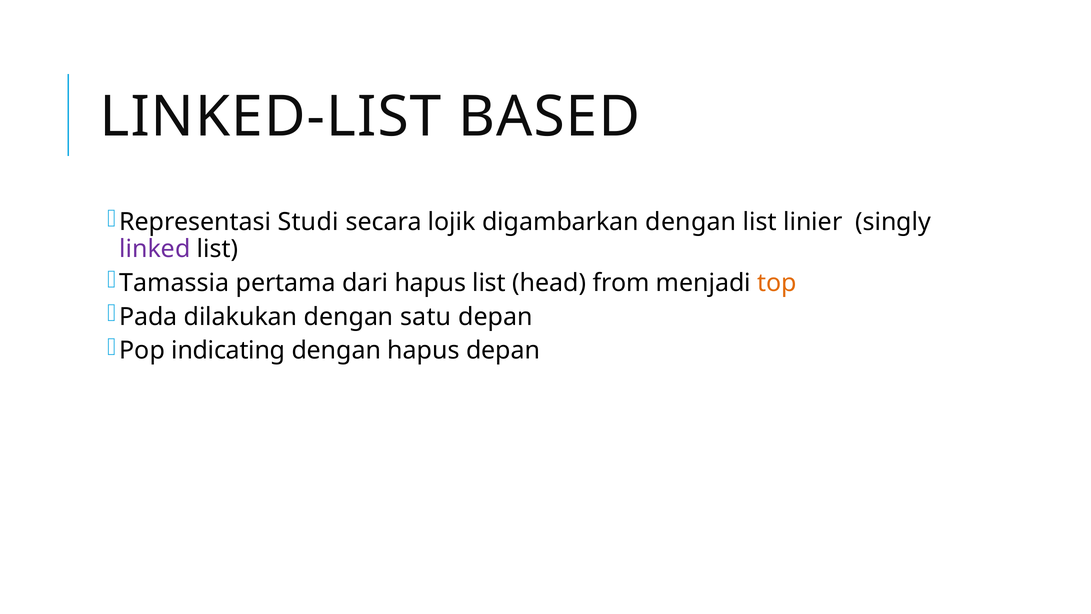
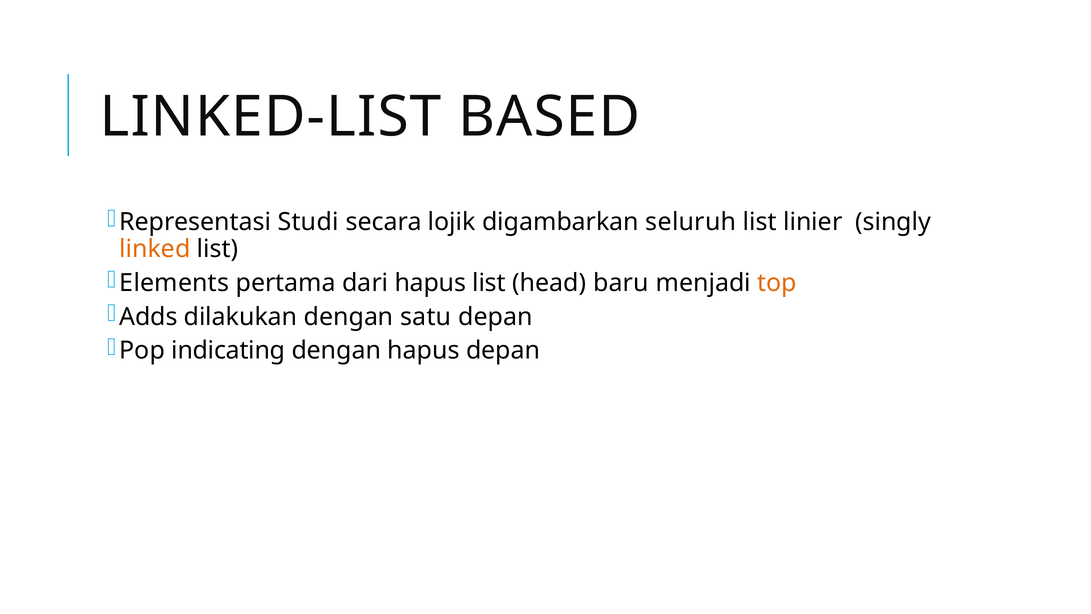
digambarkan dengan: dengan -> seluruh (691, 222)
linked colour: purple -> orange (155, 249)
Tamassia: Tamassia -> Elements (174, 283)
from: from -> baru (621, 283)
Pada: Pada -> Adds (148, 317)
